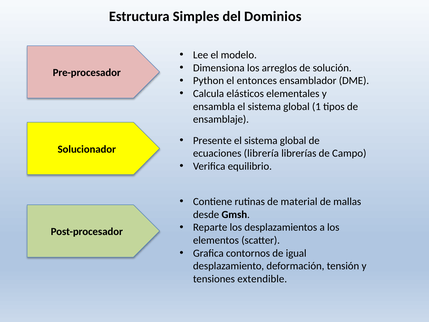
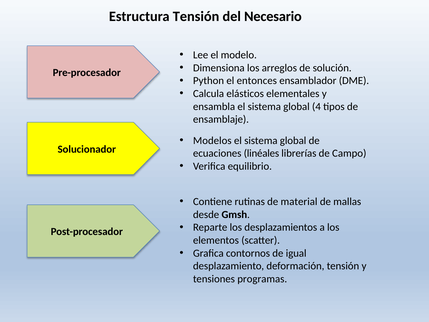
Estructura Simples: Simples -> Tensión (196, 17)
Dominios: Dominios -> Necesario (273, 17)
1: 1 -> 4 (316, 106)
Presente: Presente -> Modelos (212, 140)
librería: librería -> linéales (261, 153)
extendible: extendible -> programas (262, 279)
